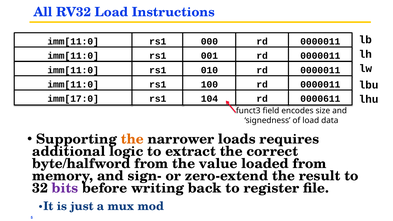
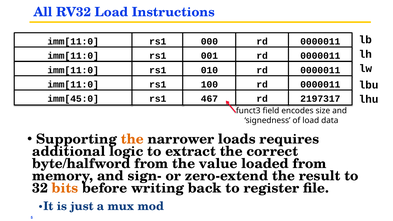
imm[17:0: imm[17:0 -> imm[45:0 (73, 99)
104: 104 -> 467 (209, 99)
0000611: 0000611 -> 2197317 (320, 99)
bits colour: purple -> orange (65, 188)
